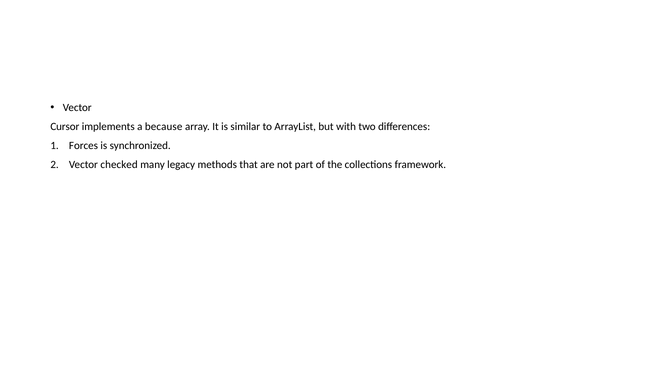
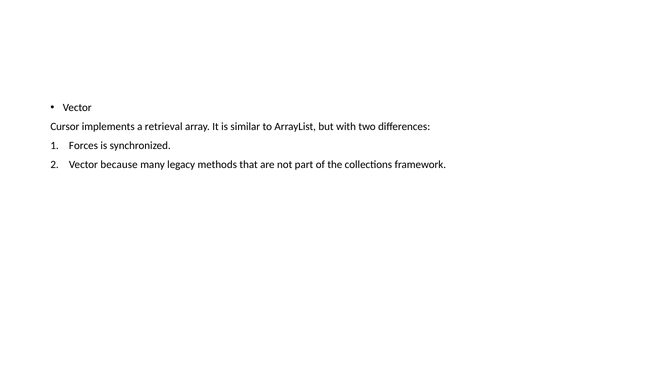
because: because -> retrieval (164, 127)
checked: checked -> because (119, 165)
